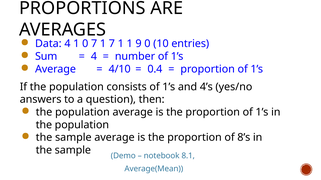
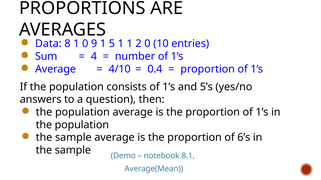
Data 4: 4 -> 8 (67, 44)
0 7: 7 -> 9 (94, 44)
1 7: 7 -> 5 (112, 44)
9: 9 -> 2 (139, 44)
4’s: 4’s -> 5’s (206, 87)
8’s: 8’s -> 6’s (244, 138)
